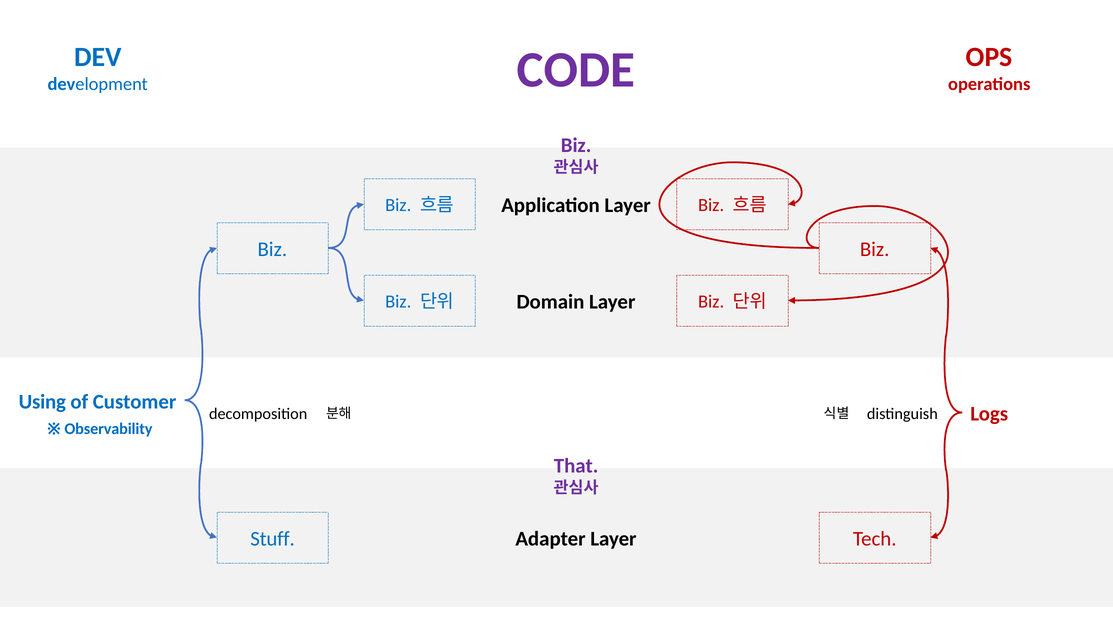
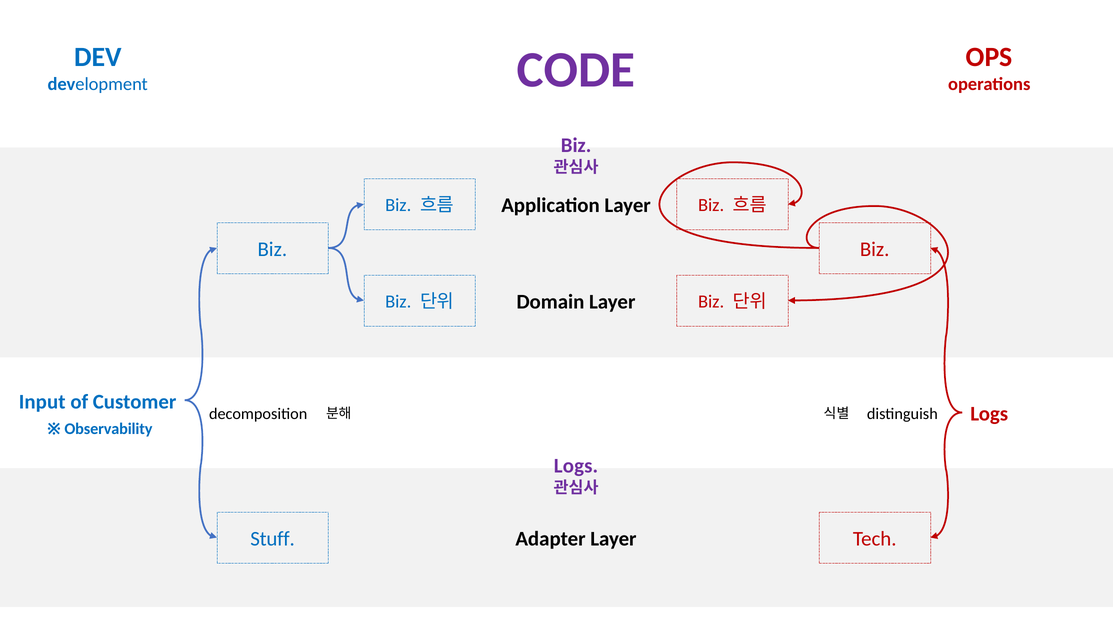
Using: Using -> Input (42, 402)
That: That -> Logs (576, 466)
